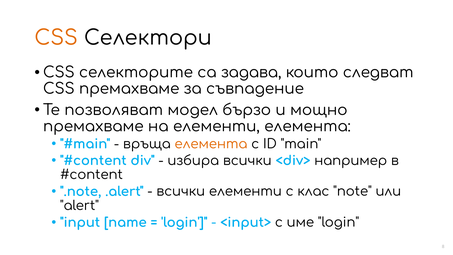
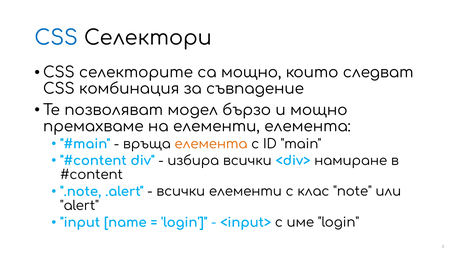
CSS colour: orange -> blue (56, 38)
са задава: задава -> мощно (251, 73)
CSS премахваме: премахваме -> комбинация (129, 89)
например: например -> намиране (351, 161)
